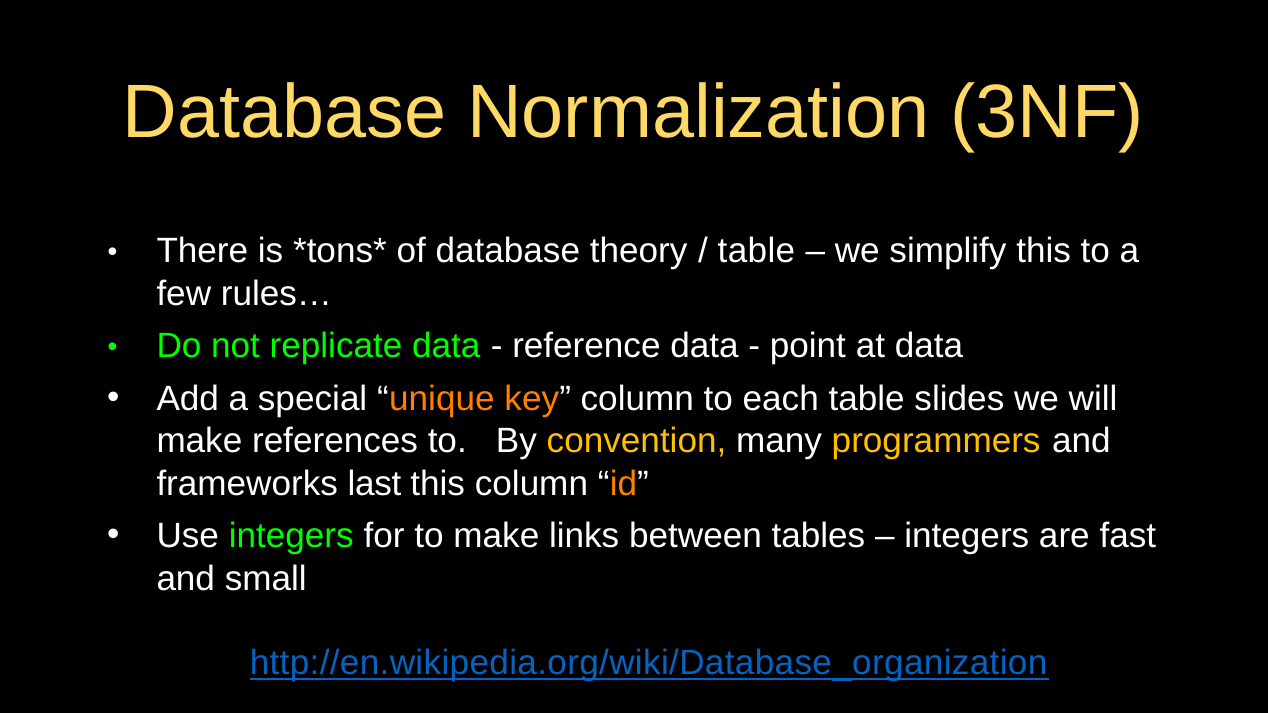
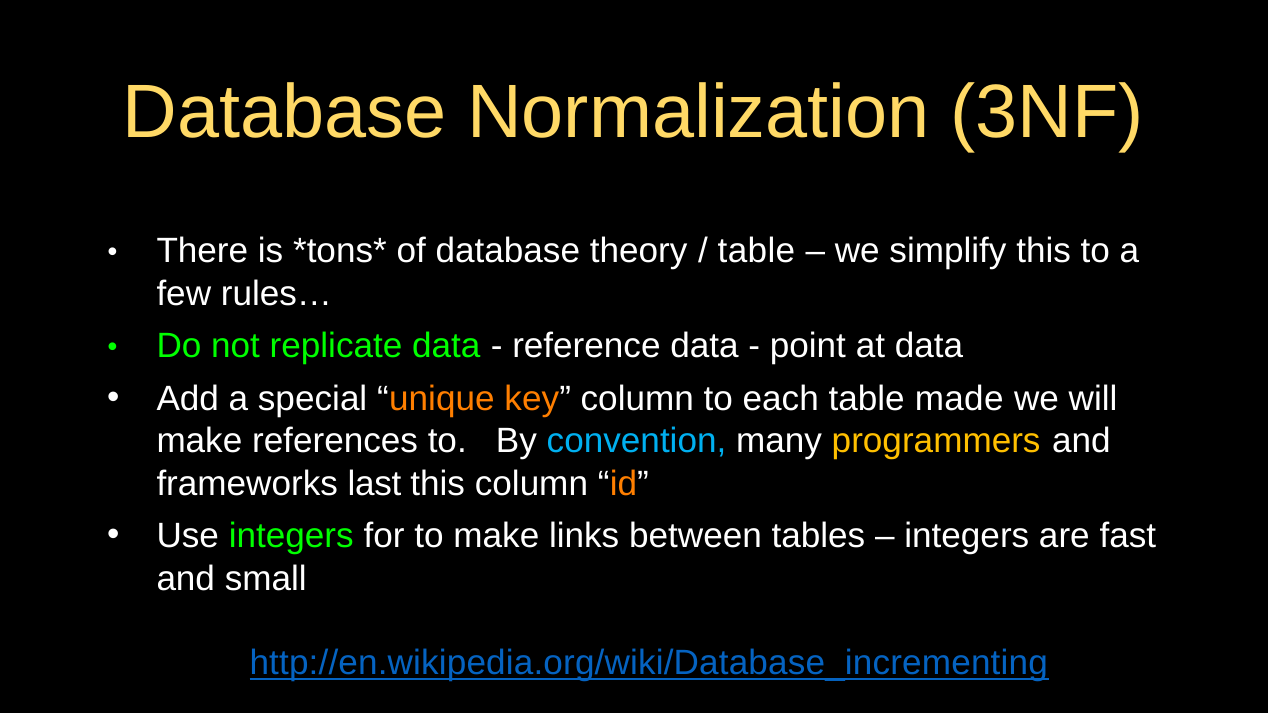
slides: slides -> made (959, 399)
convention colour: yellow -> light blue (637, 441)
http://en.wikipedia.org/wiki/Database_organization: http://en.wikipedia.org/wiki/Database_organization -> http://en.wikipedia.org/wiki/Database_incrementing (649, 663)
